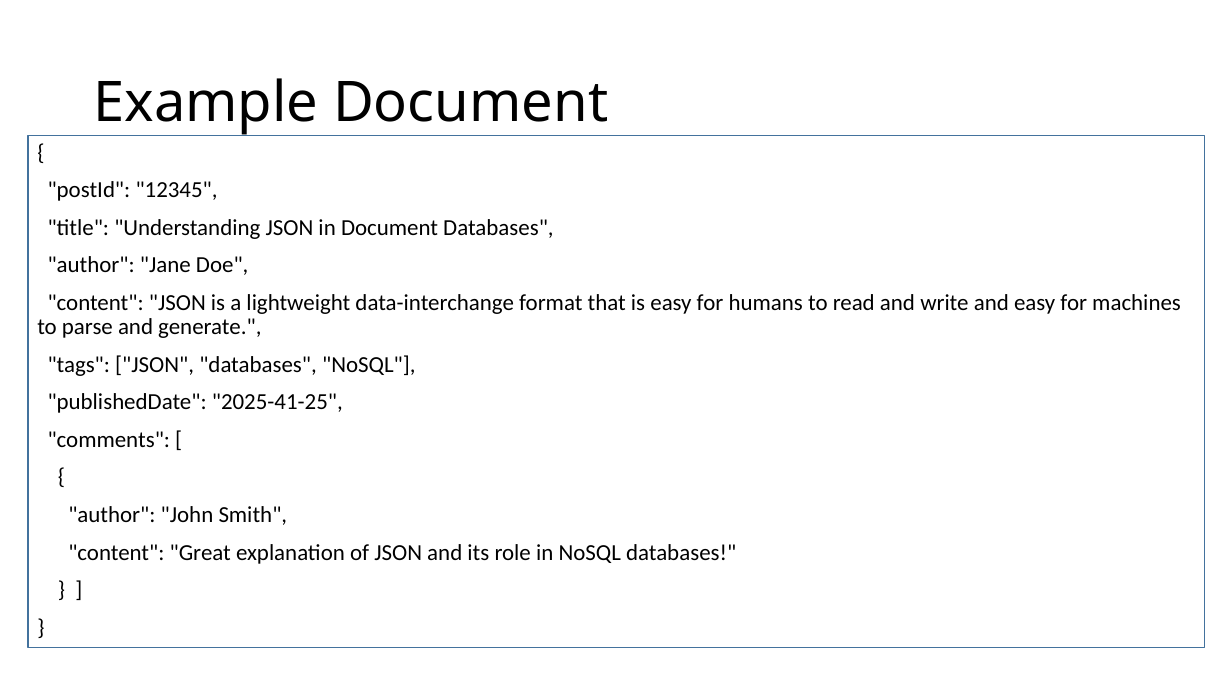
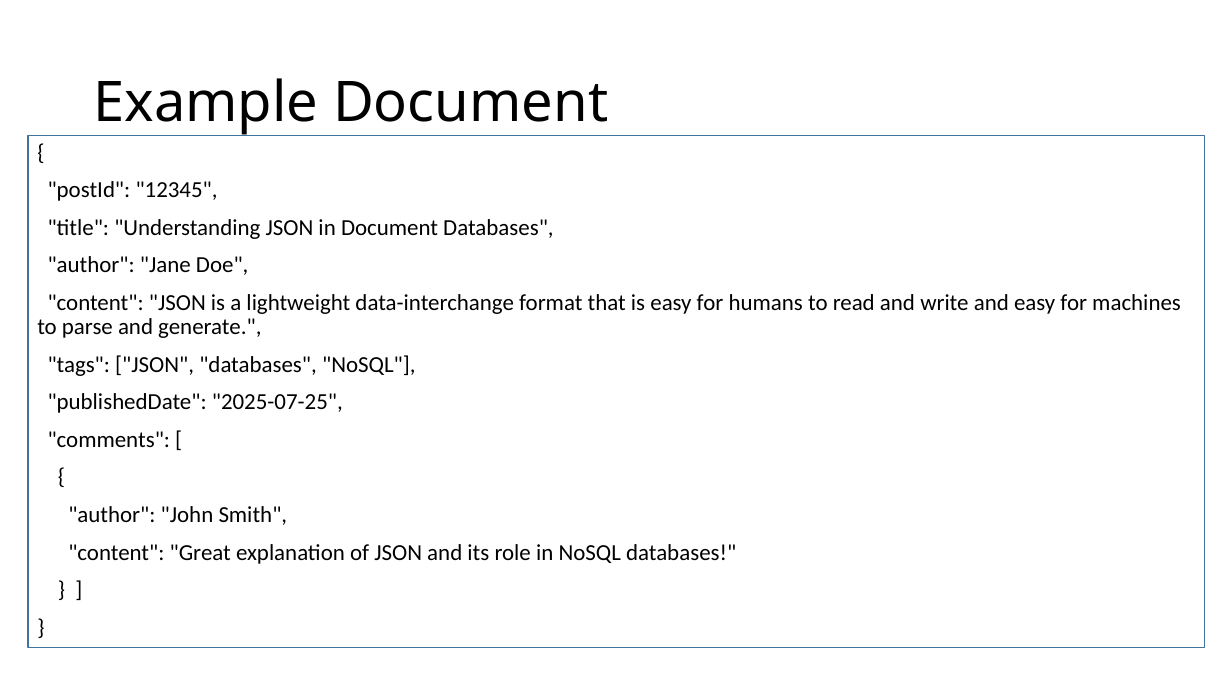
2025-41-25: 2025-41-25 -> 2025-07-25 (277, 402)
